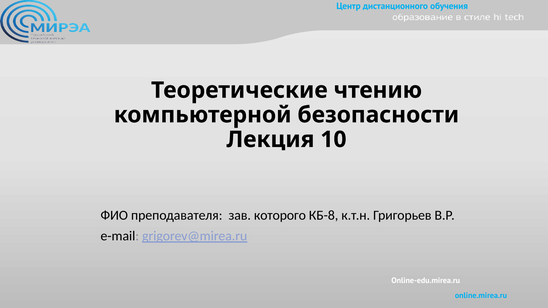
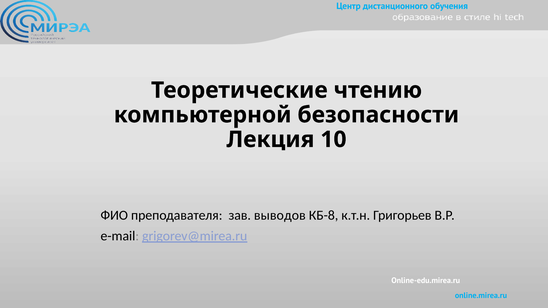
которого: которого -> выводов (280, 216)
